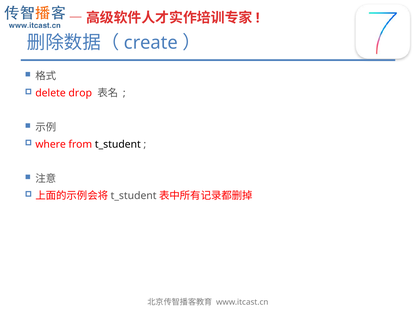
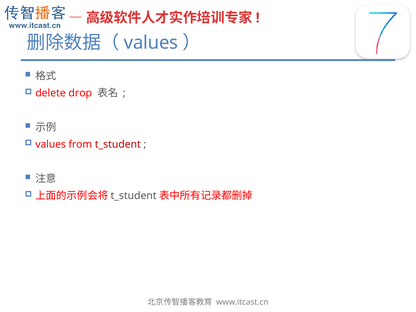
create: create -> values (151, 43)
where: where -> values (51, 145)
t_student colour: black -> red (118, 145)
